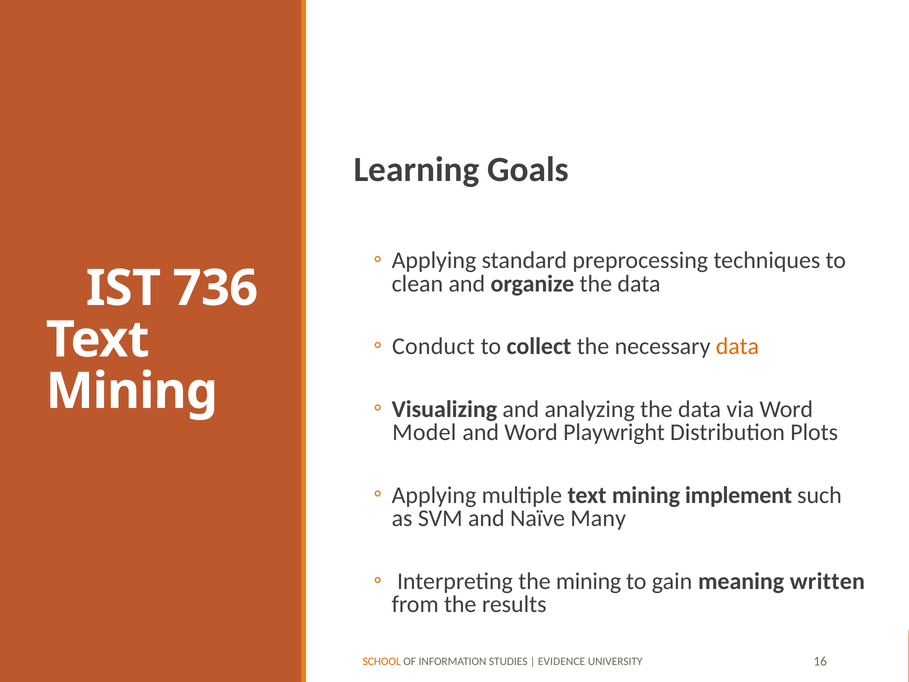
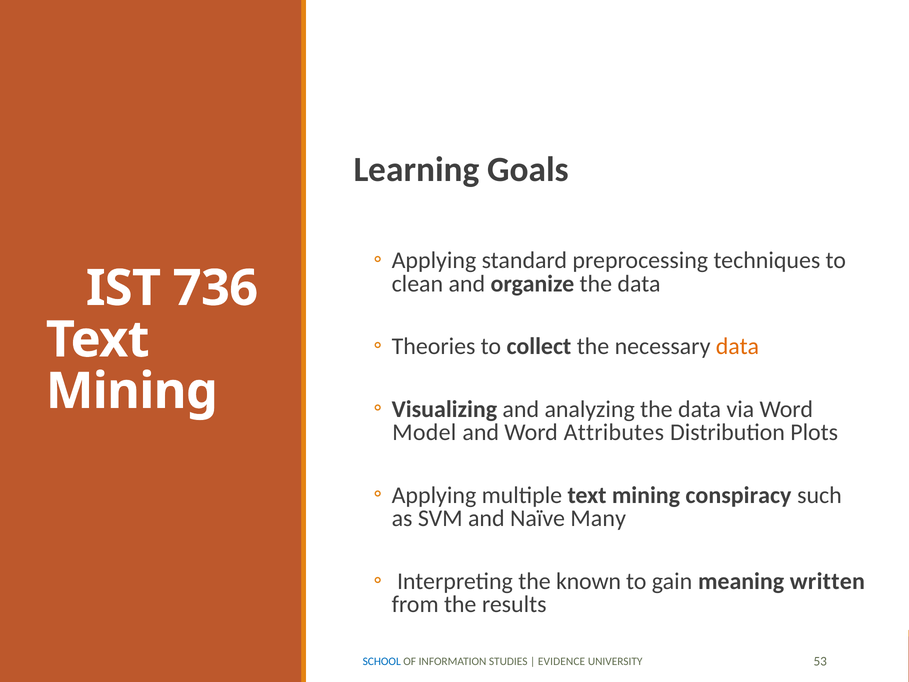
Conduct: Conduct -> Theories (434, 346)
Playwright: Playwright -> Attributes (614, 432)
implement: implement -> conspiracy (738, 495)
the mining: mining -> known (589, 581)
SCHOOL colour: orange -> blue (382, 661)
16: 16 -> 53 (820, 661)
